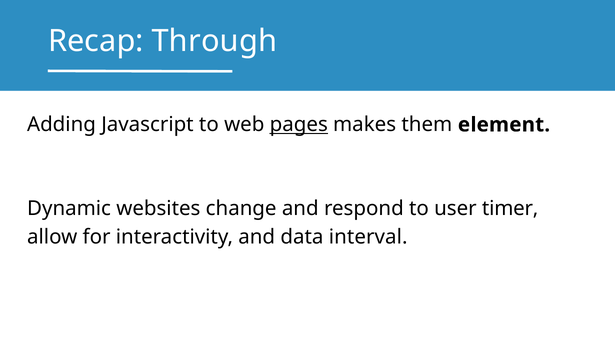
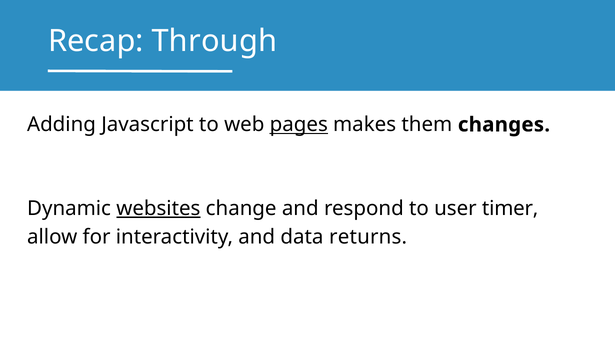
element: element -> changes (504, 125)
websites underline: none -> present (158, 209)
interval: interval -> returns (368, 237)
